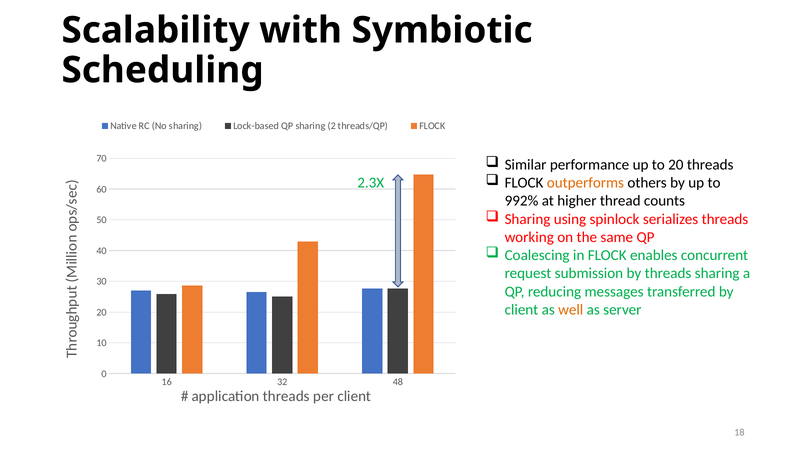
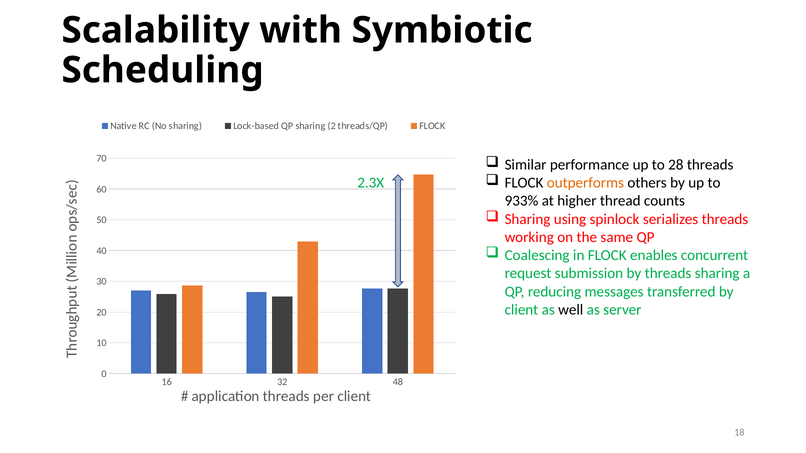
to 20: 20 -> 28 (676, 165)
992%: 992% -> 933% (521, 201)
well colour: orange -> black (571, 310)
